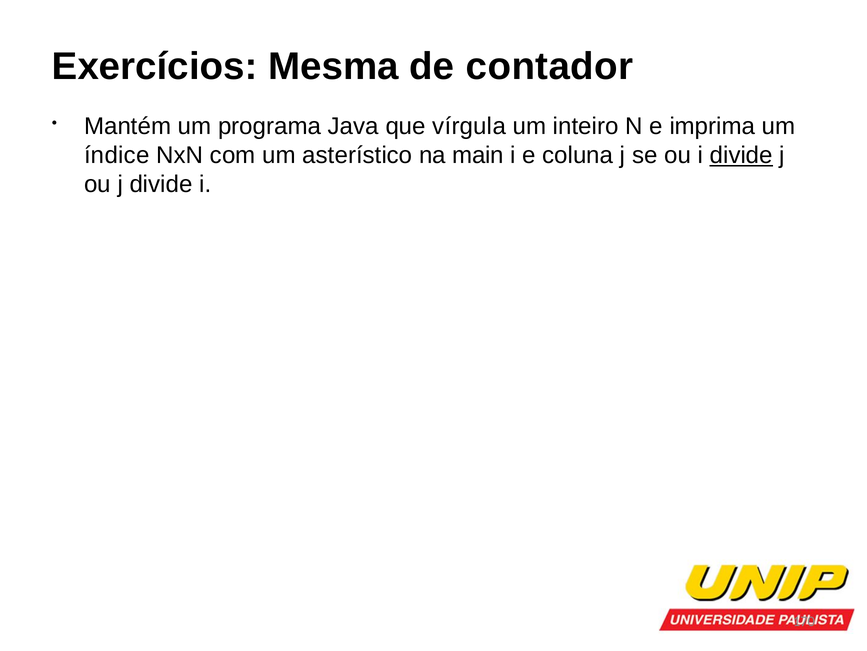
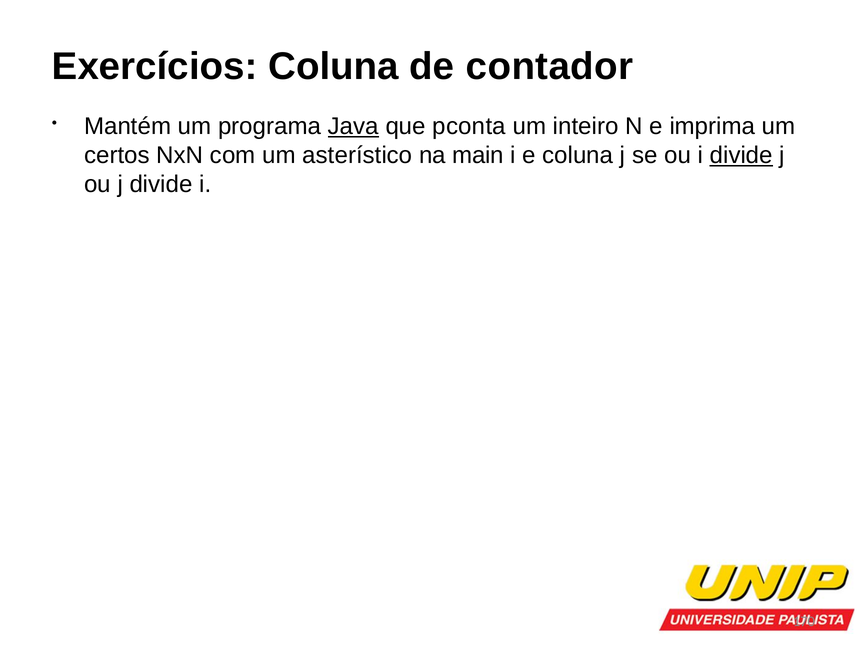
Exercícios Mesma: Mesma -> Coluna (334, 66)
Java underline: none -> present (353, 126)
vírgula: vírgula -> pconta (469, 126)
índice: índice -> certos (117, 155)
